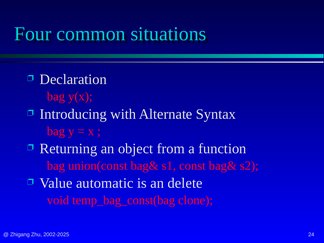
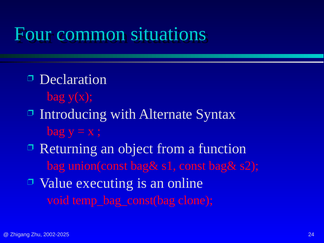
automatic: automatic -> executing (105, 183)
delete: delete -> online (185, 183)
